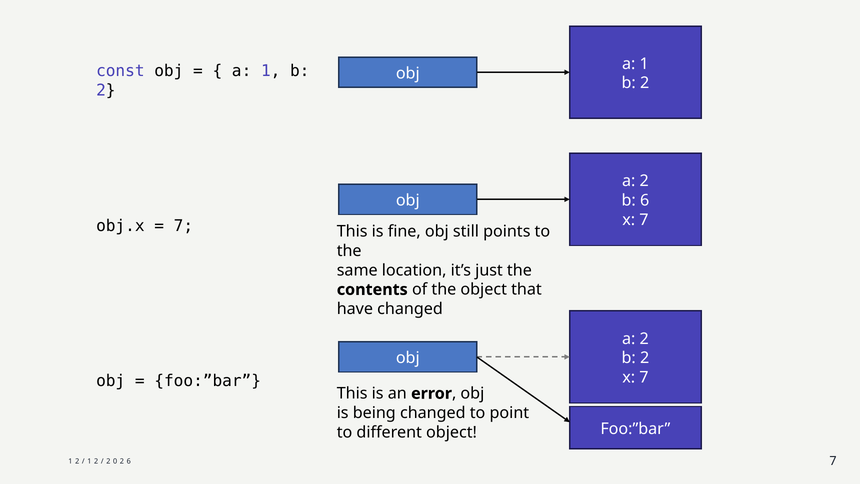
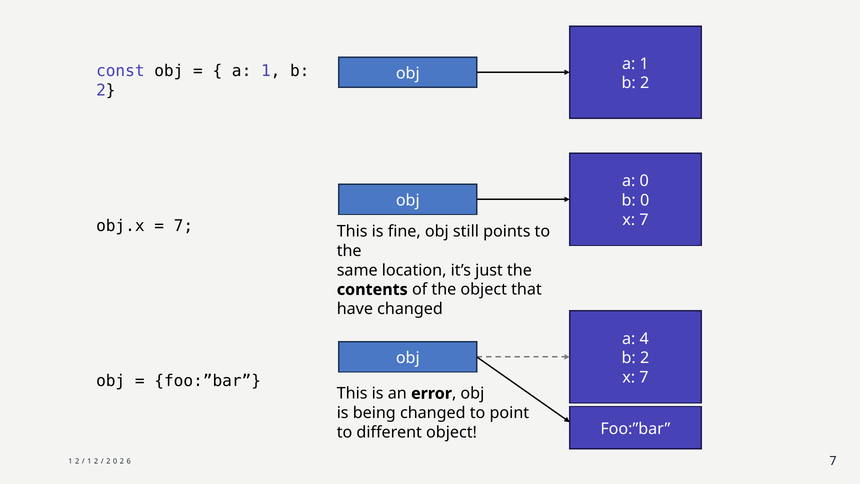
2: 2 -> 0 (644, 181)
b 6: 6 -> 0 (645, 200)
2: 2 -> 4 (644, 339)
